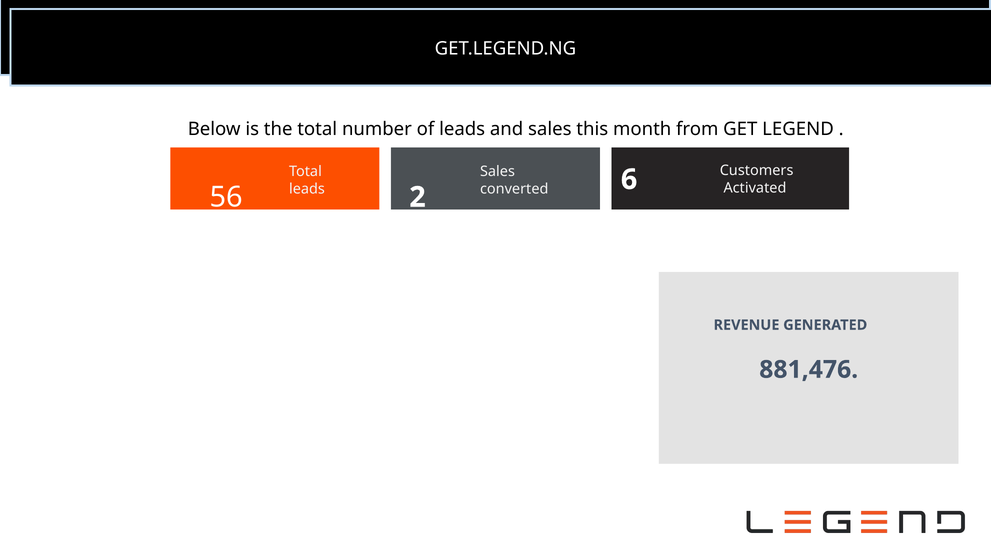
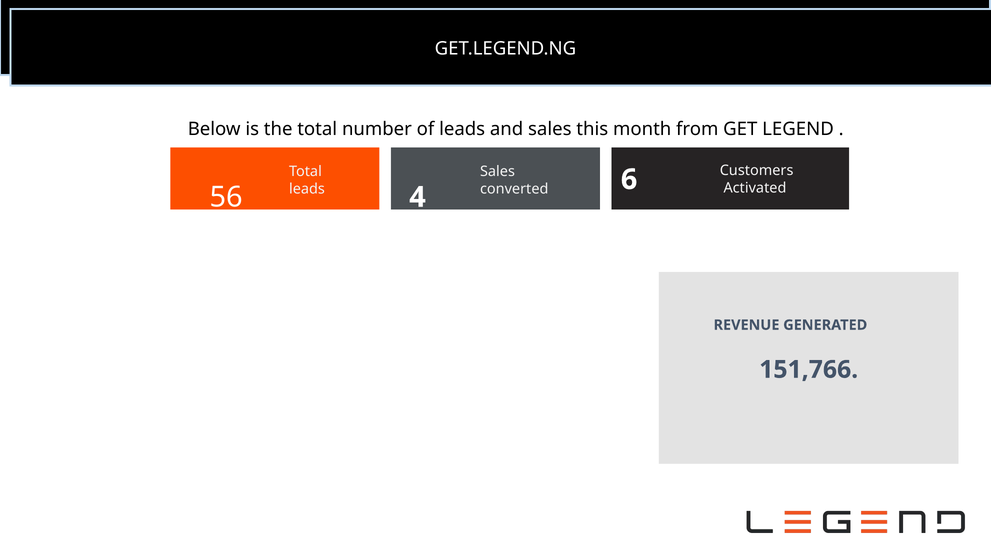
2: 2 -> 4 (417, 197)
881,476: 881,476 -> 151,766 (809, 369)
